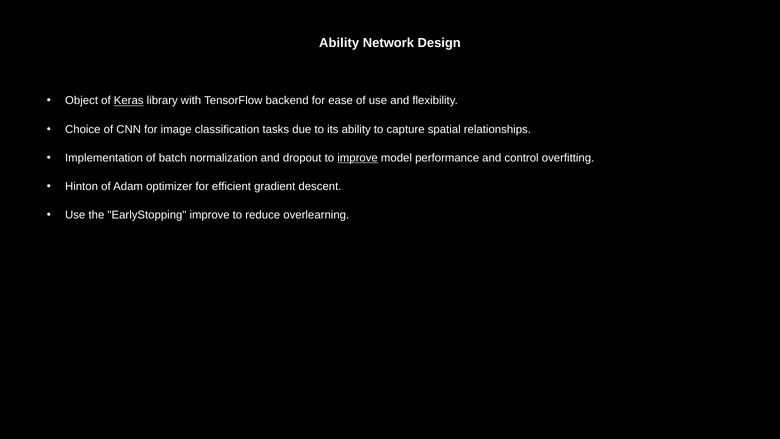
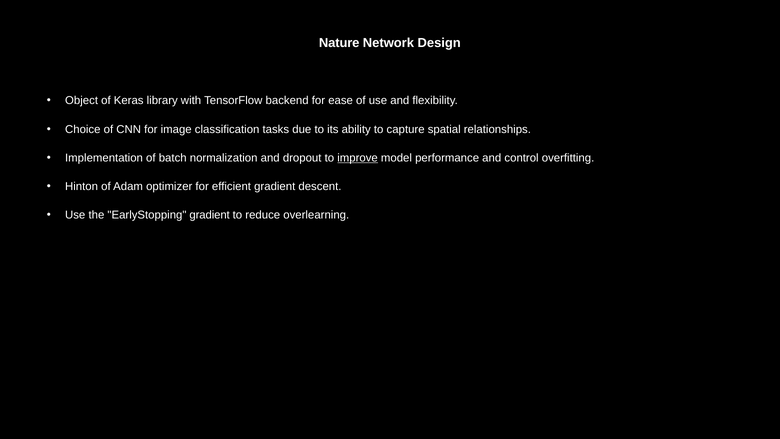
Ability: Ability -> Nature (339, 43)
Keras underline: present -> none (129, 101)
EarlyStopping improve: improve -> gradient (210, 215)
